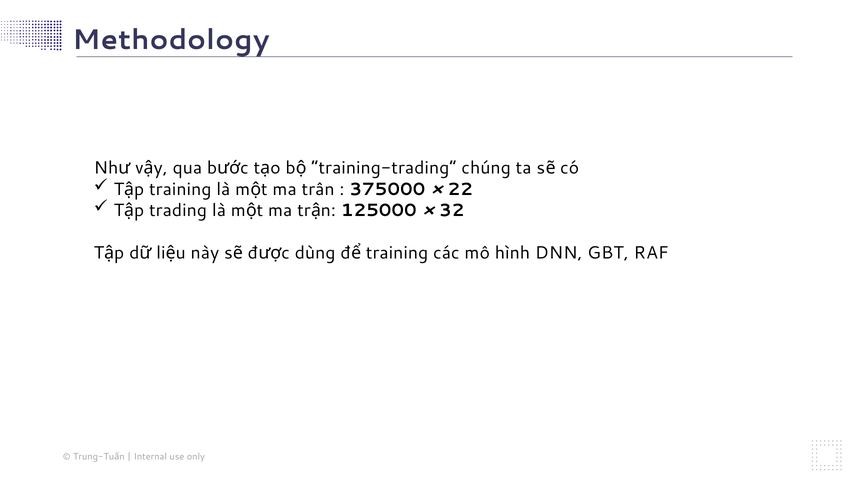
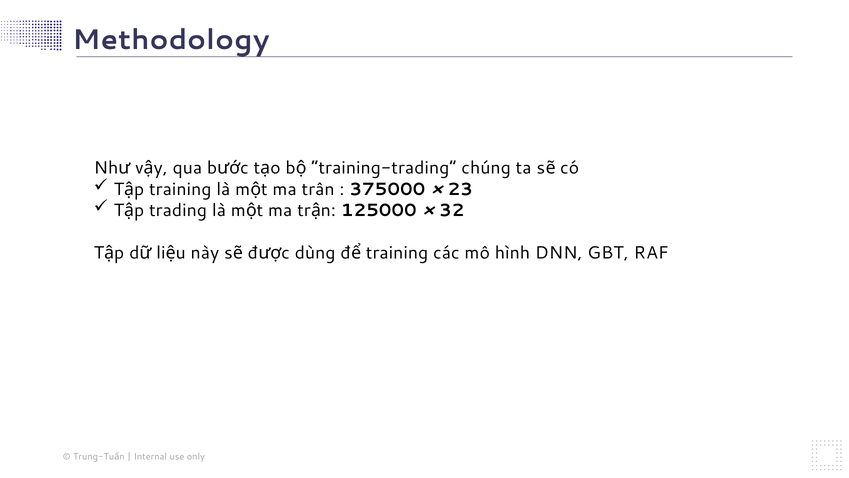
22: 22 -> 23 (460, 189)
